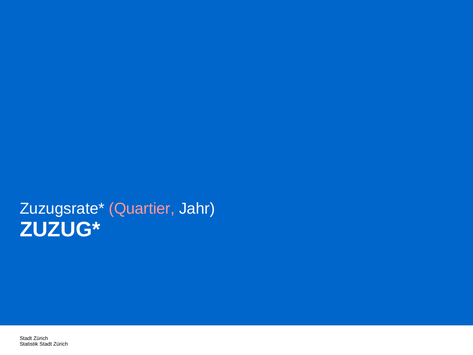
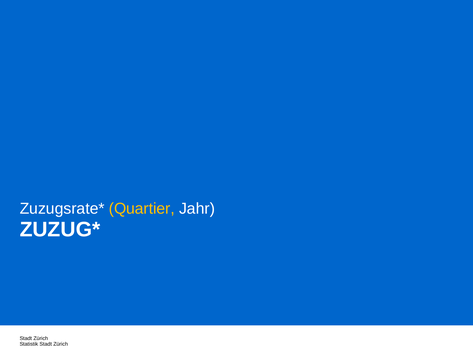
Quartier colour: pink -> yellow (142, 208)
